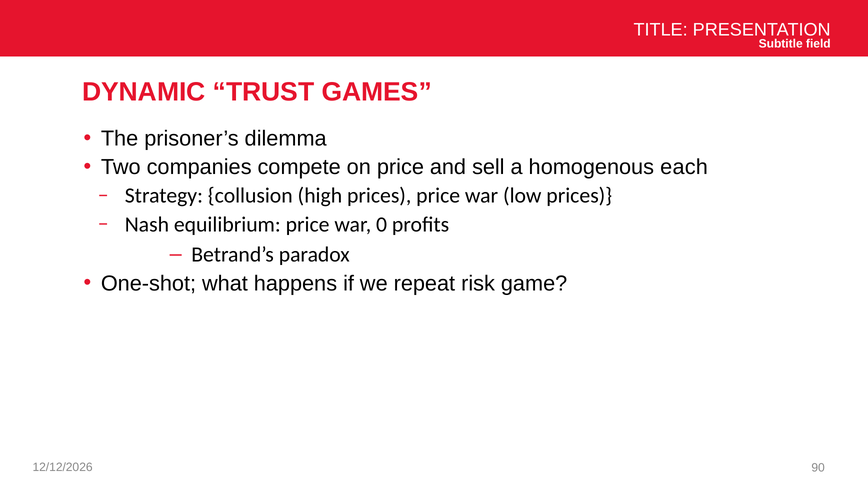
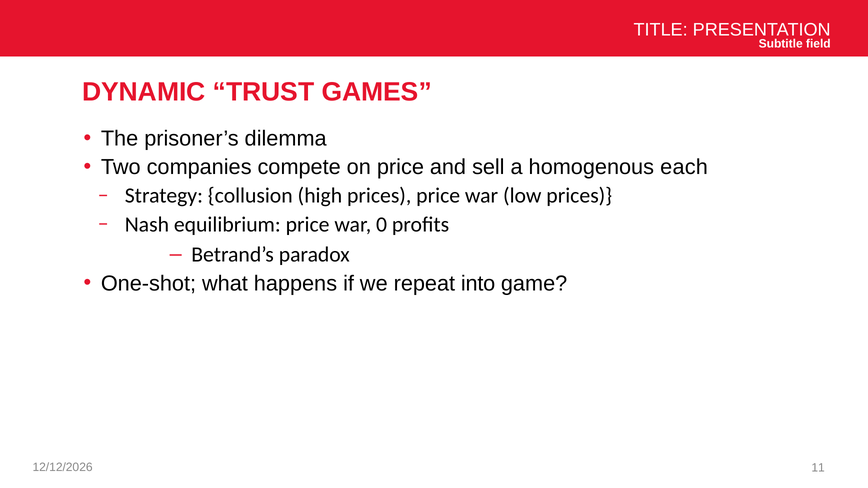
risk: risk -> into (478, 284)
90: 90 -> 11 (818, 468)
